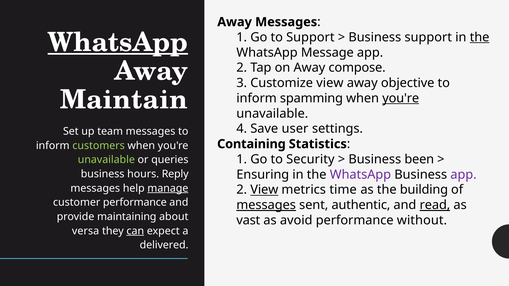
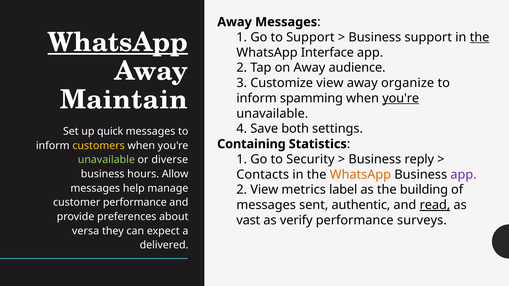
Message: Message -> Interface (327, 53)
compose: compose -> audience (357, 68)
objective: objective -> organize (408, 83)
user: user -> both (295, 129)
team: team -> quick (110, 131)
customers colour: light green -> yellow (99, 146)
been: been -> reply (419, 159)
queries: queries -> diverse (170, 160)
Ensuring: Ensuring -> Contacts (263, 175)
WhatsApp colour: purple -> orange (360, 175)
Reply: Reply -> Allow (175, 174)
manage underline: present -> none (168, 188)
View underline: present -> none (264, 190)
time: time -> label (343, 190)
messages underline: present -> none (266, 205)
maintaining: maintaining -> preferences (127, 217)
avoid: avoid -> verify (296, 221)
without: without -> surveys (422, 221)
can underline: present -> none (135, 231)
